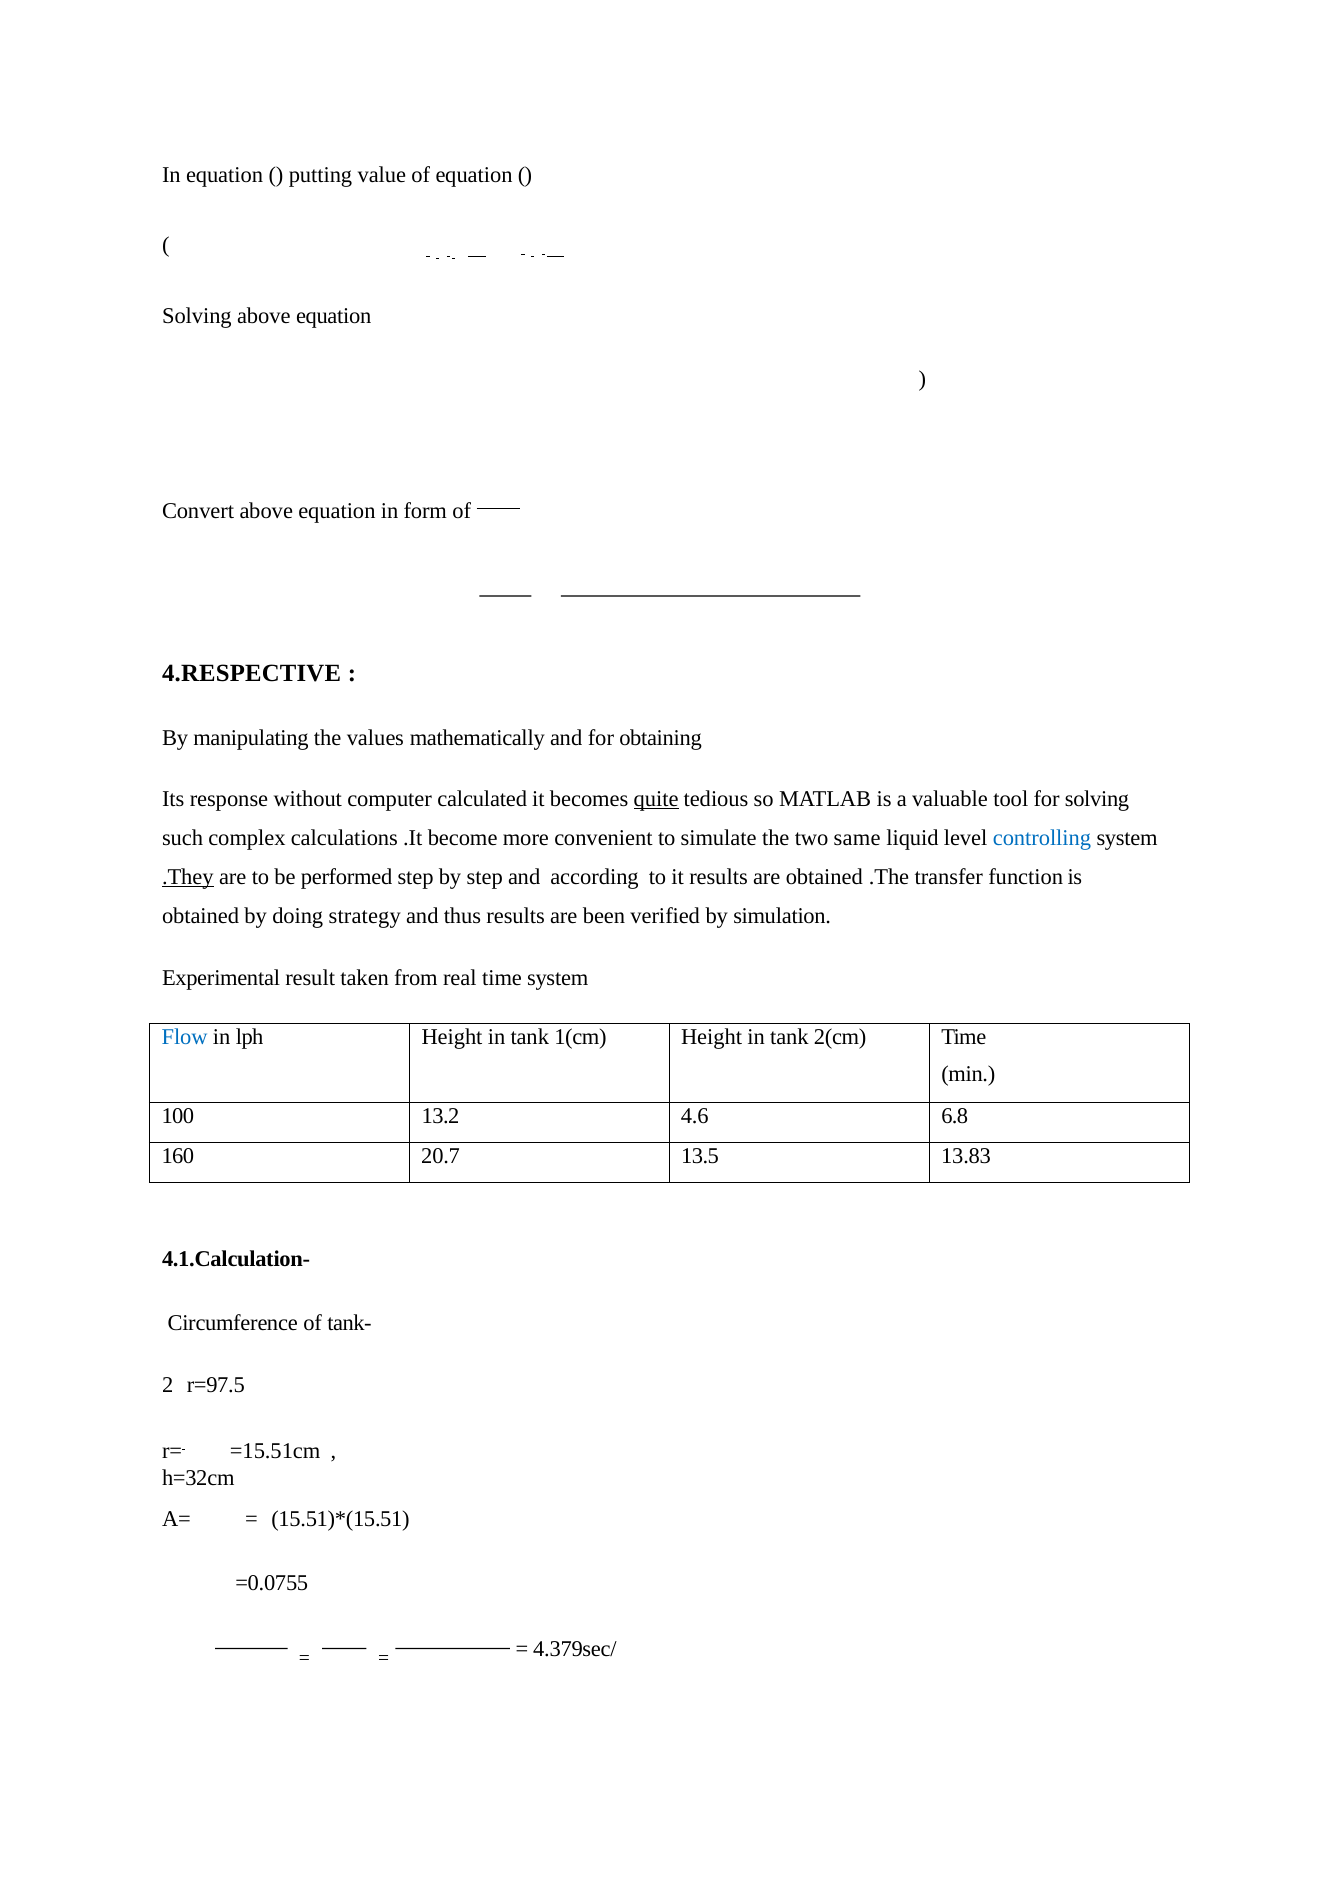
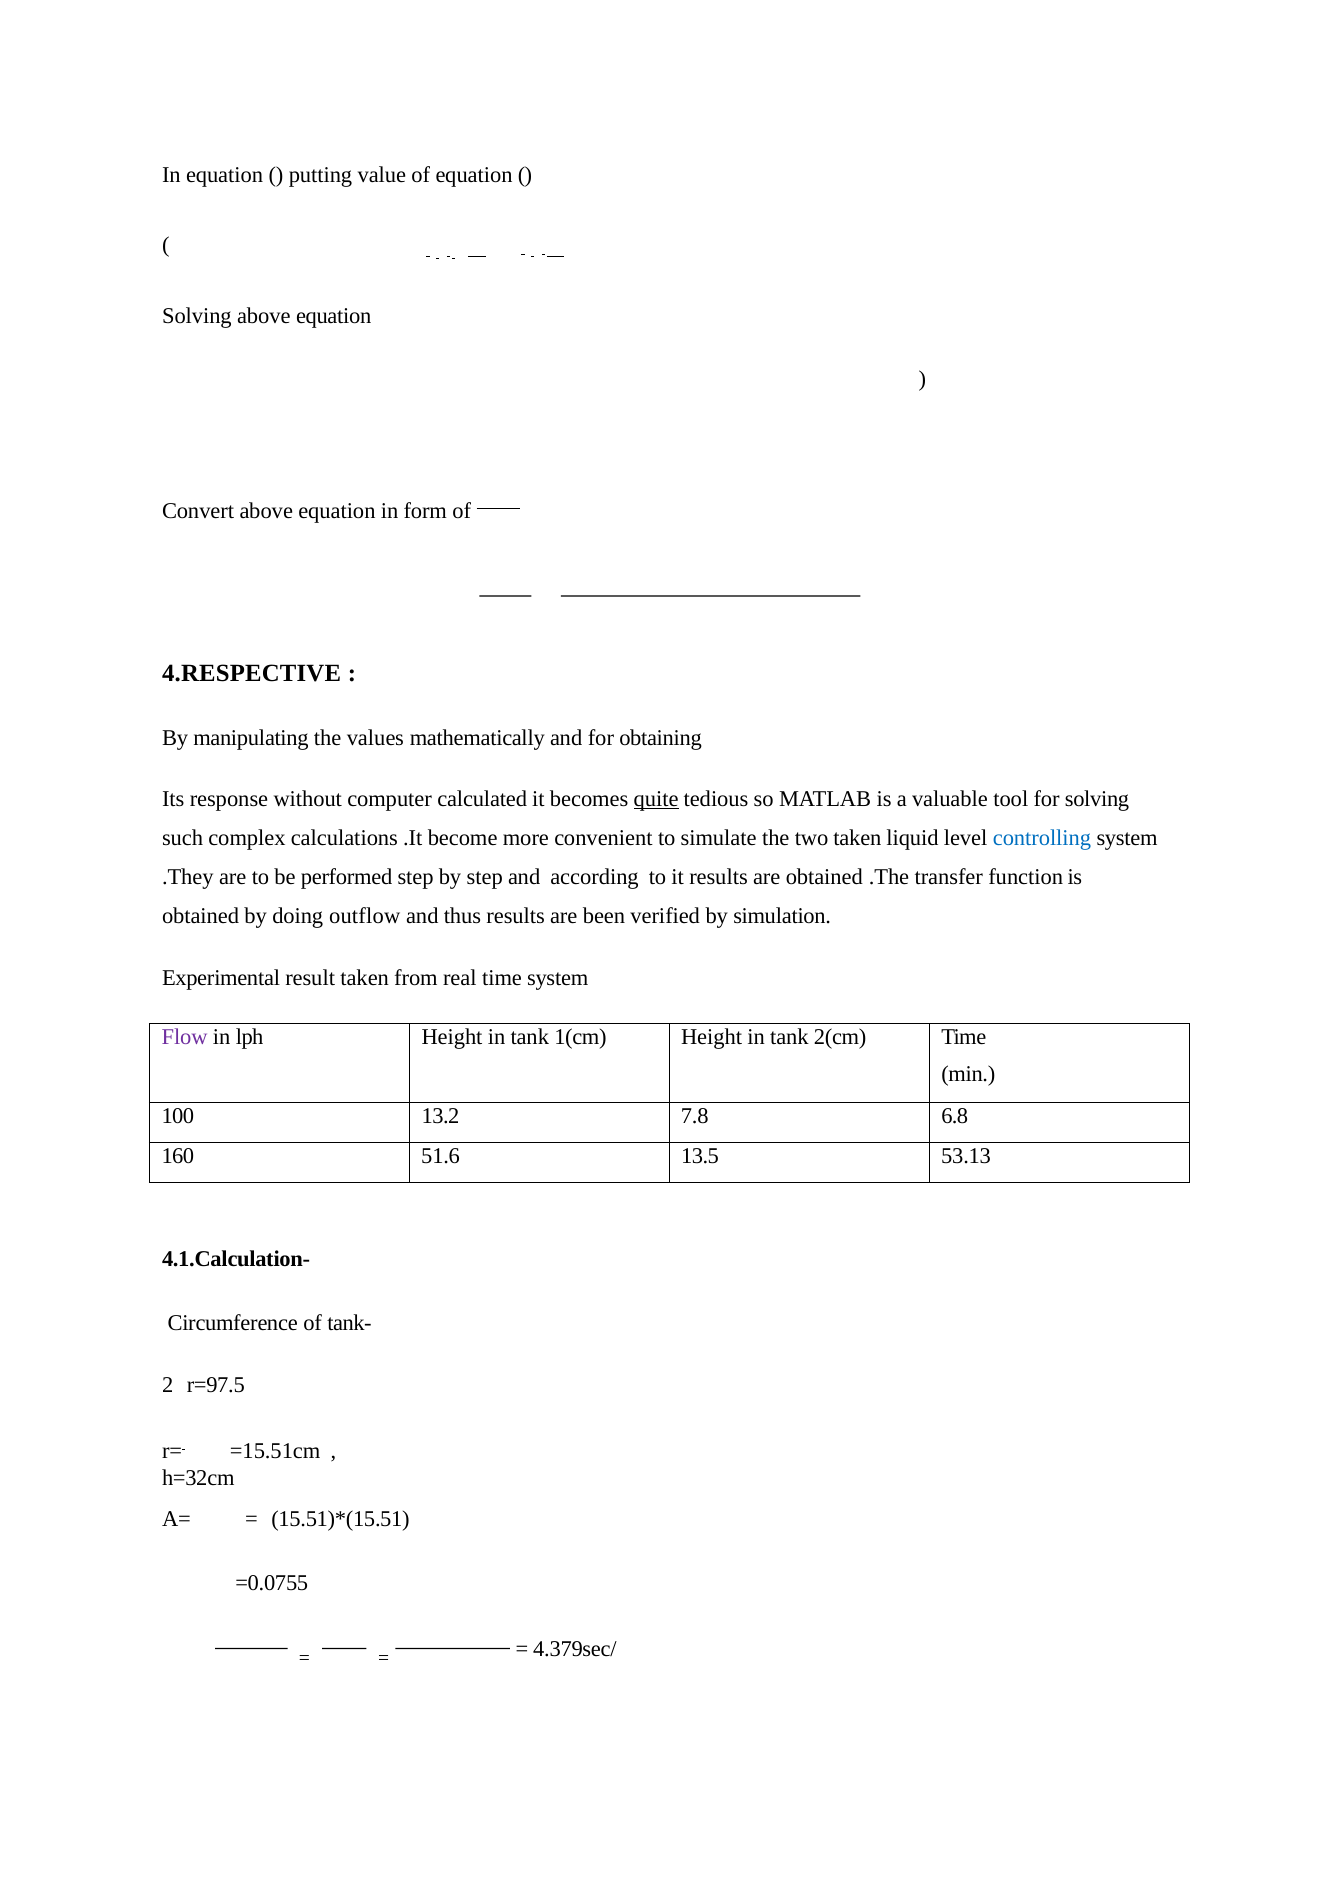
two same: same -> taken (857, 838)
.They underline: present -> none (188, 877)
strategy: strategy -> outflow (365, 916)
Flow colour: blue -> purple (185, 1037)
4.6: 4.6 -> 7.8 (695, 1116)
20.7: 20.7 -> 51.6 (441, 1156)
13.83: 13.83 -> 53.13 (966, 1156)
